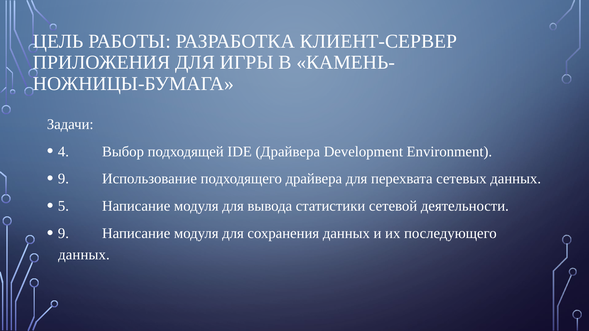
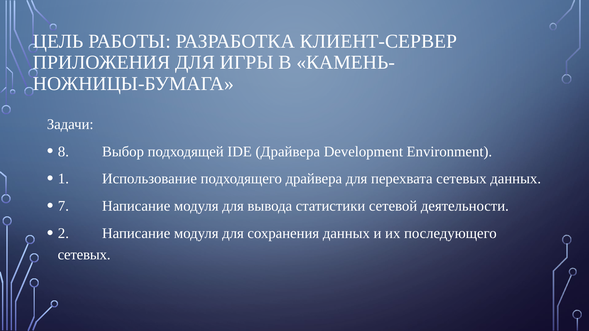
4: 4 -> 8 (63, 152)
9: 9 -> 1 (63, 179)
5: 5 -> 7 (63, 206)
9: 9 -> 2 (63, 234)
данных: данных -> сетевых (84, 255)
